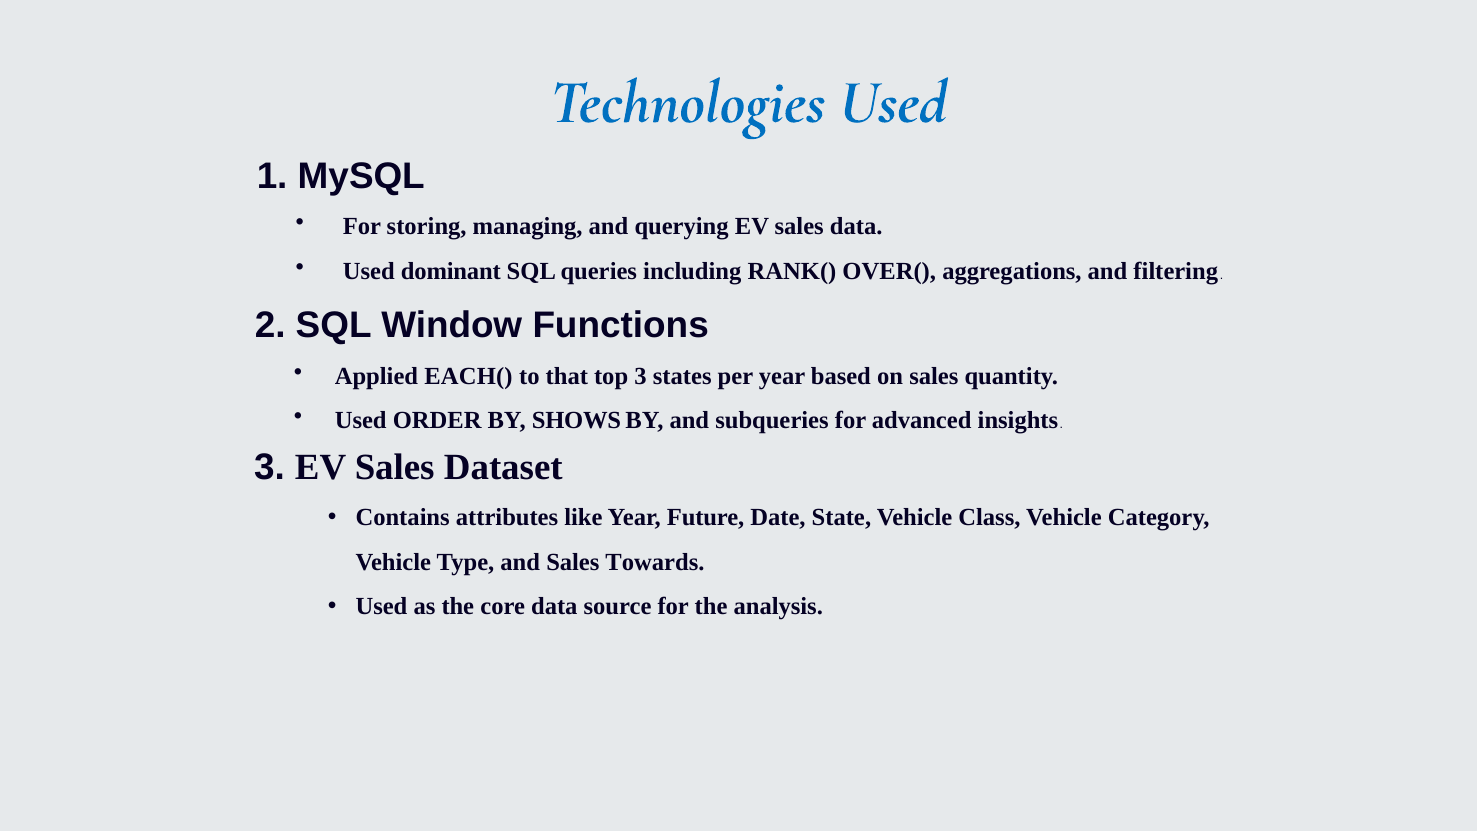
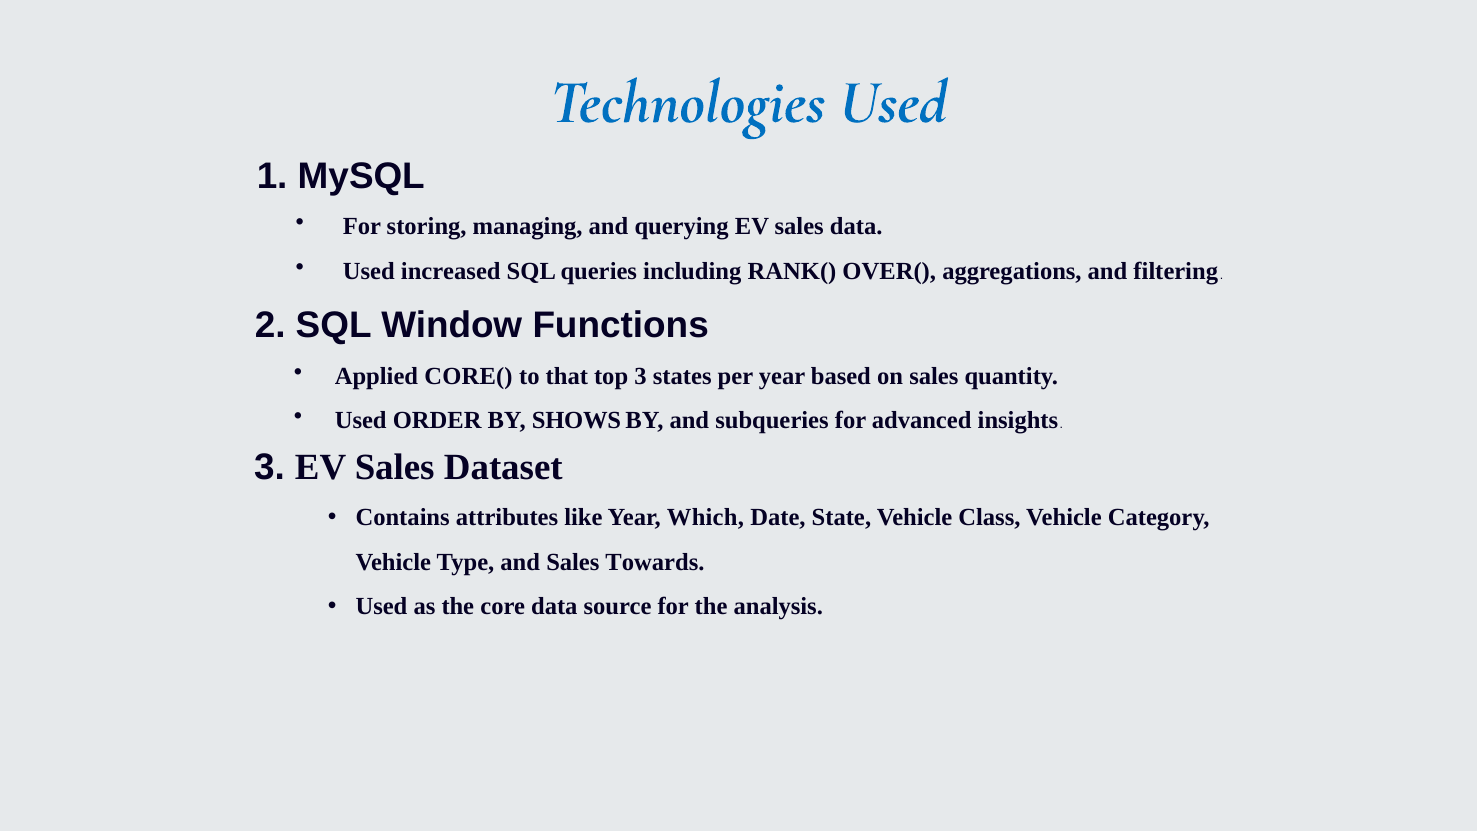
dominant: dominant -> increased (451, 271)
EACH(: EACH( -> CORE( (468, 376)
Future: Future -> Which (705, 518)
